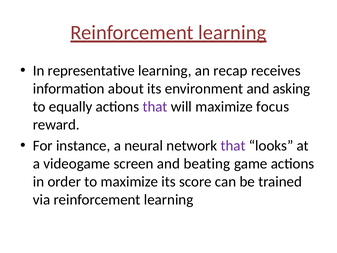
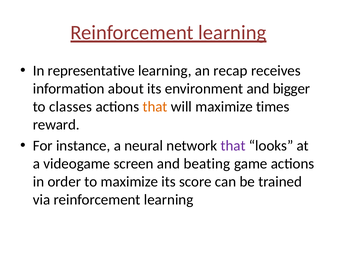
asking: asking -> bigger (291, 89)
equally: equally -> classes (71, 107)
that colour: purple -> orange (155, 107)
focus: focus -> times (273, 107)
